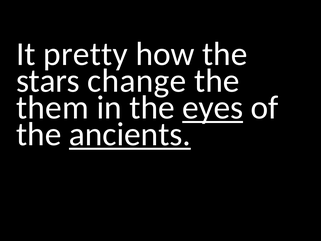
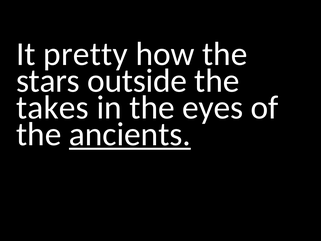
change: change -> outside (137, 81)
them: them -> takes (52, 107)
eyes underline: present -> none (213, 107)
